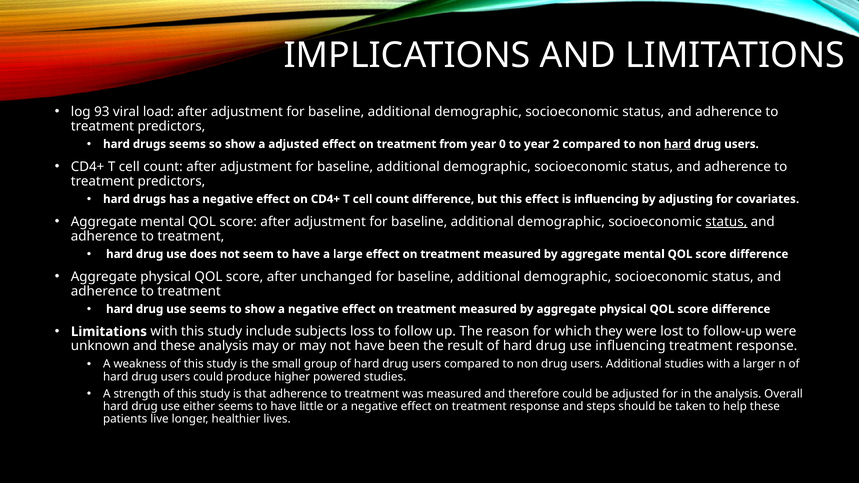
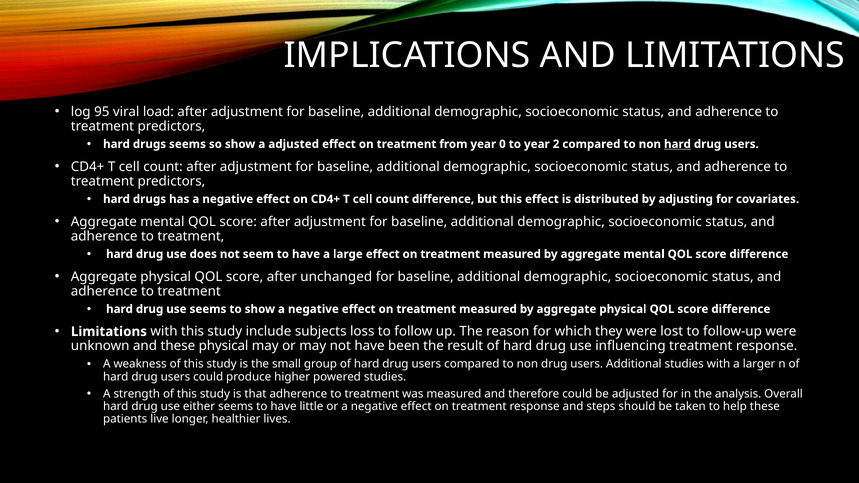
93: 93 -> 95 (102, 112)
is influencing: influencing -> distributed (606, 199)
status underline: present -> none (726, 222)
these analysis: analysis -> physical (224, 346)
